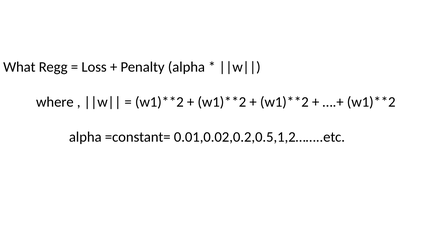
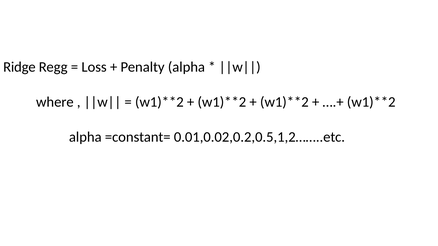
What: What -> Ridge (19, 67)
